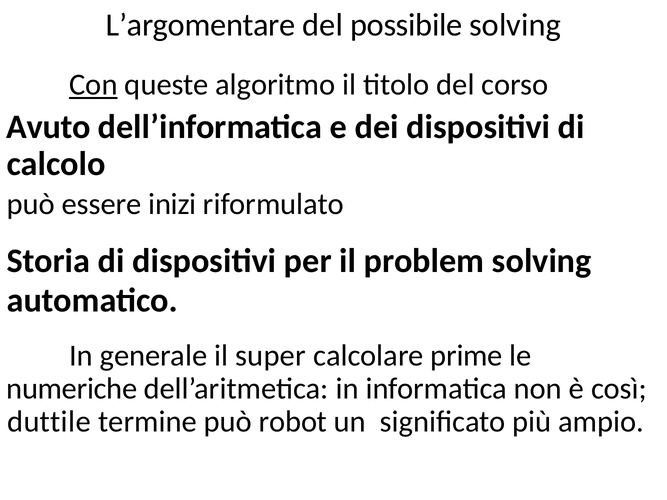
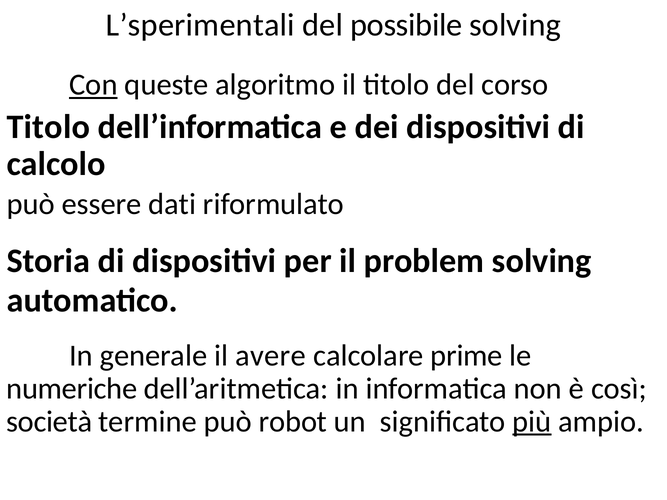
L’argomentare: L’argomentare -> L’sperimentali (200, 25)
Avuto: Avuto -> Titolo (48, 127)
inizi: inizi -> dati (172, 204)
super: super -> avere (271, 356)
duttile: duttile -> società (49, 422)
più underline: none -> present (532, 422)
